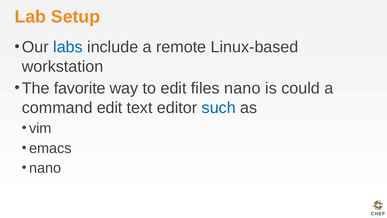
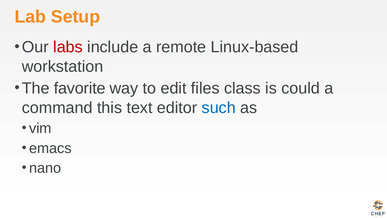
labs colour: blue -> red (68, 47)
files nano: nano -> class (242, 88)
command edit: edit -> this (110, 108)
